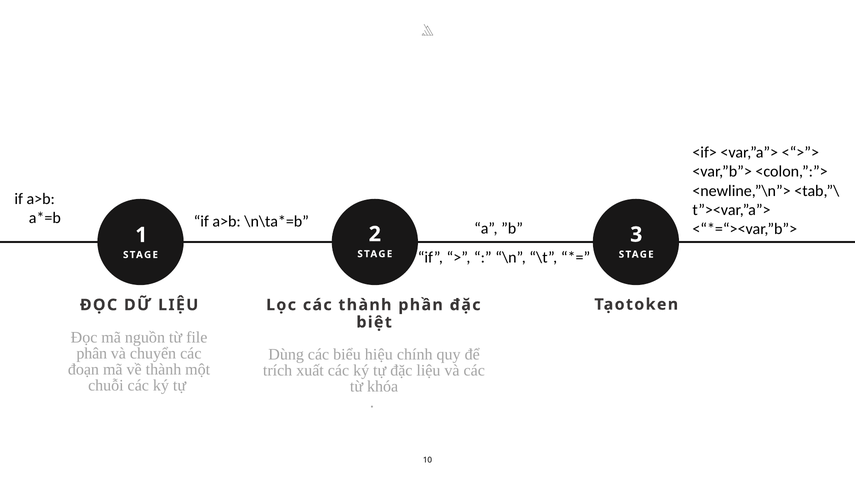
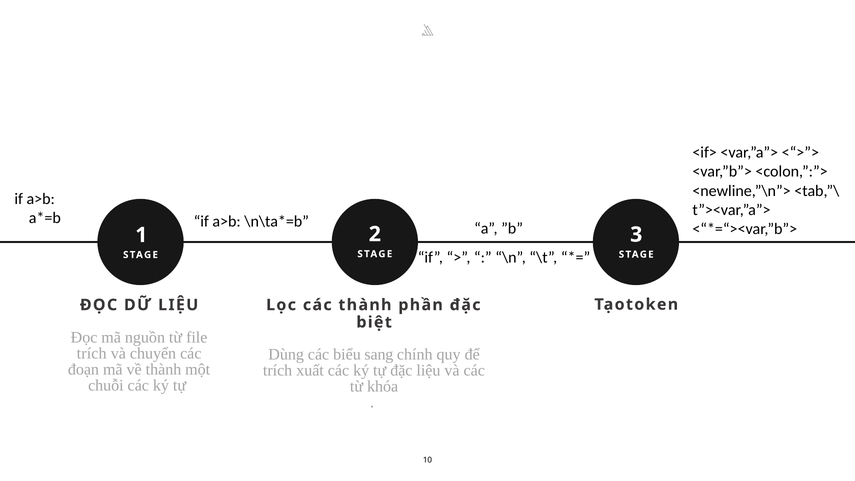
phân: phân -> trích (92, 353)
hiệu: hiệu -> sang (379, 355)
